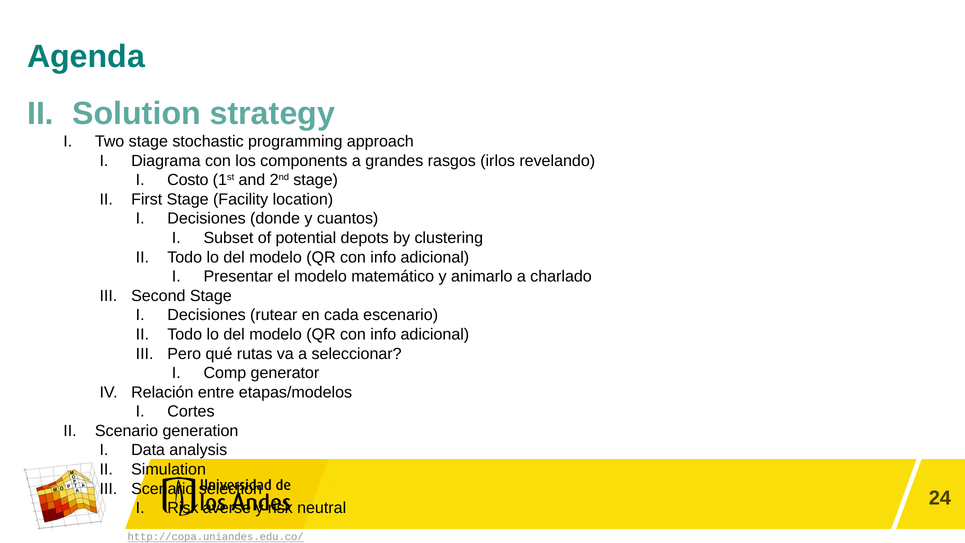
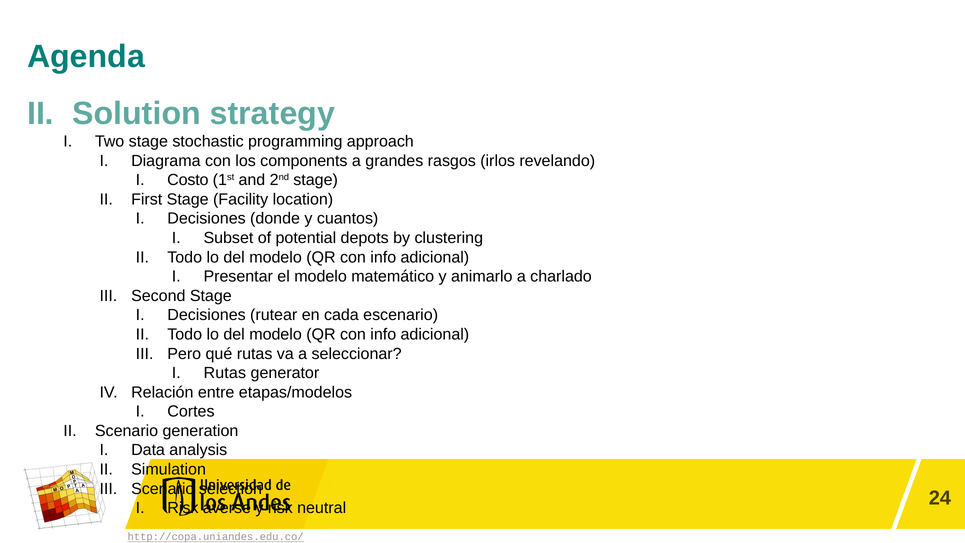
Comp: Comp -> Rutas (225, 373)
